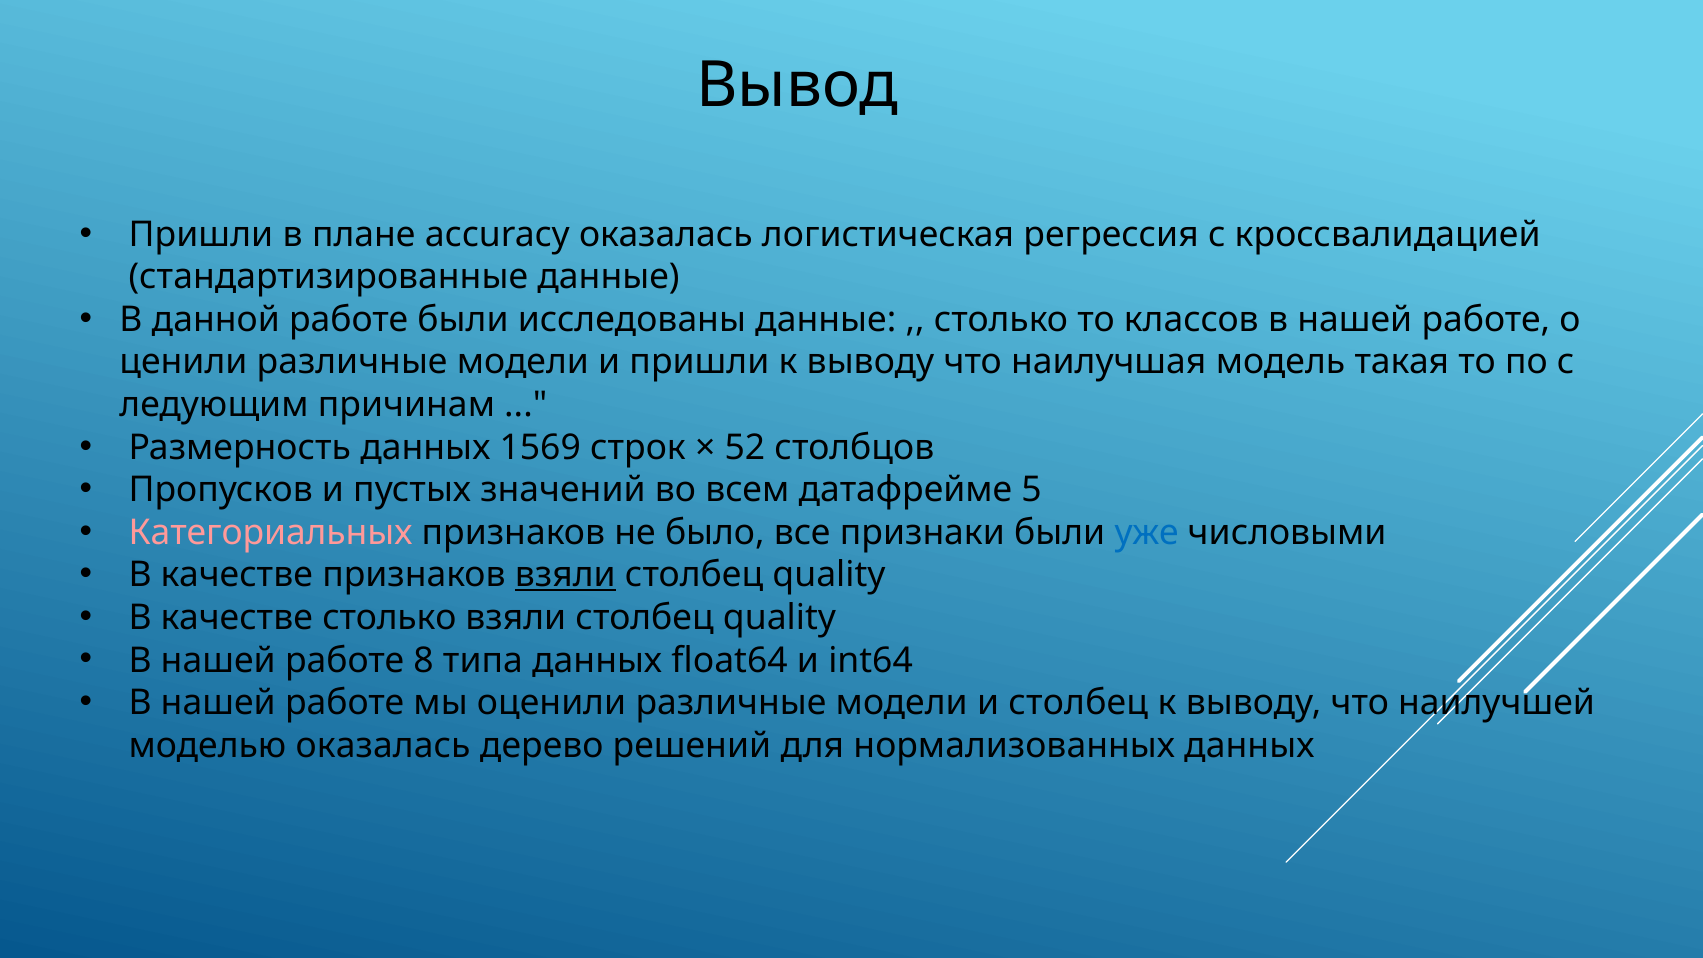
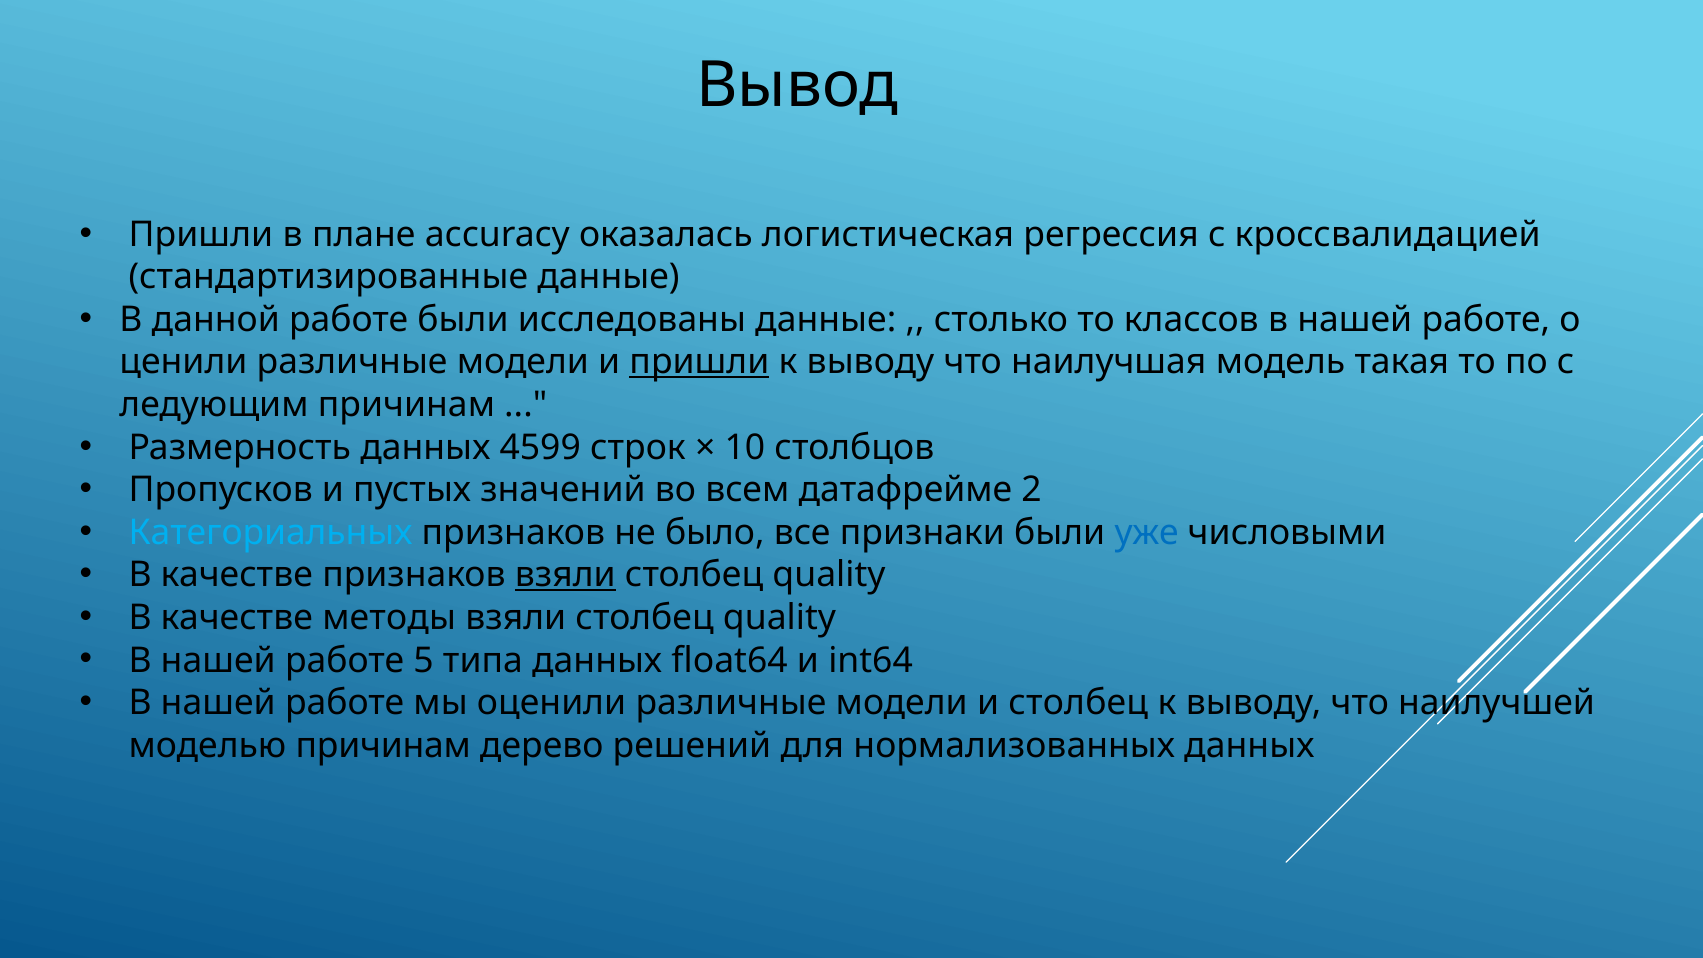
пришли underline: none -> present (699, 362)
1569: 1569 -> 4599 (540, 447)
52: 52 -> 10 (745, 447)
5: 5 -> 2 (1032, 490)
Категориальных colour: pink -> light blue (270, 532)
качестве столько: столько -> методы (389, 618)
8: 8 -> 5 (423, 660)
моделью оказалась: оказалась -> причинам (383, 745)
